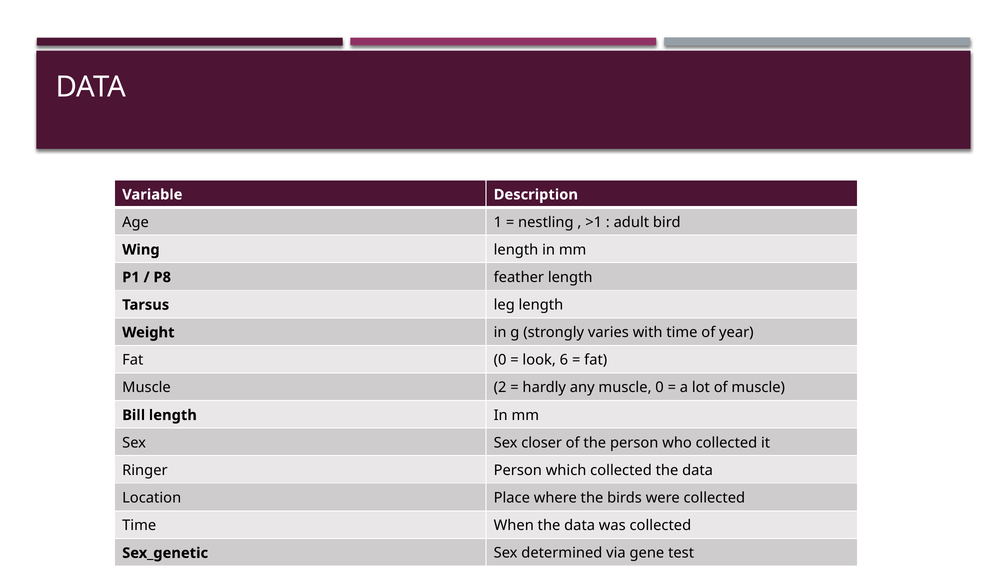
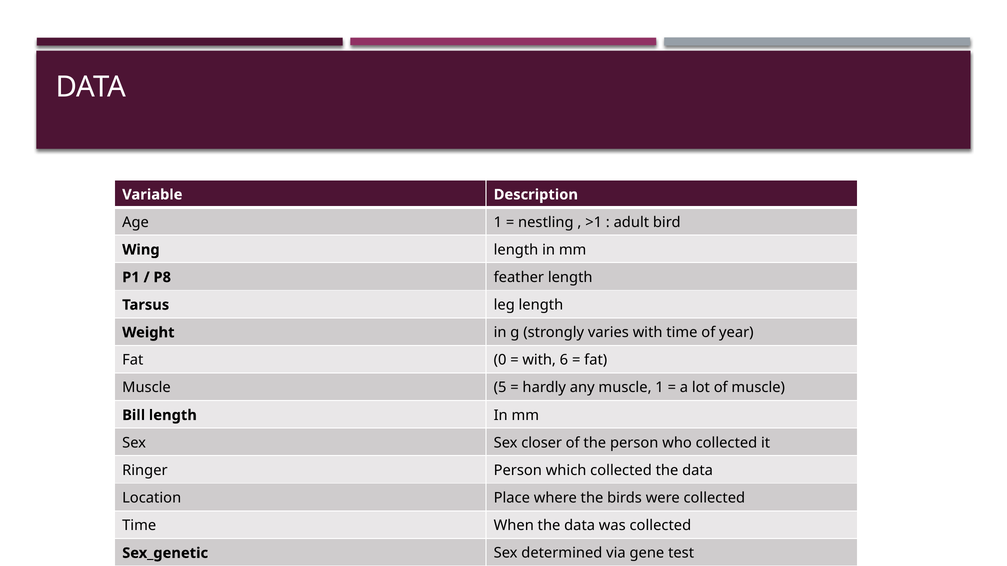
look: look -> with (539, 360)
2: 2 -> 5 (500, 388)
muscle 0: 0 -> 1 (660, 388)
